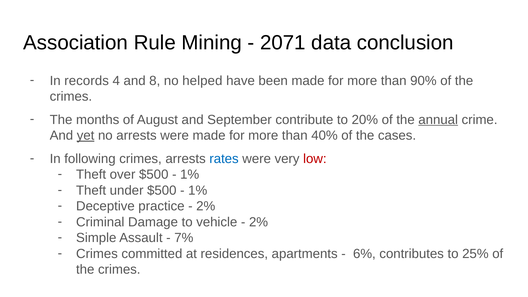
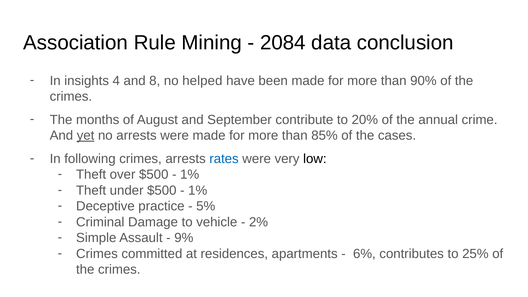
2071: 2071 -> 2084 (283, 43)
records: records -> insights (87, 81)
annual underline: present -> none (438, 120)
40%: 40% -> 85% (324, 136)
low colour: red -> black (315, 159)
2%: 2% -> 5% (206, 206)
7%: 7% -> 9% (184, 238)
